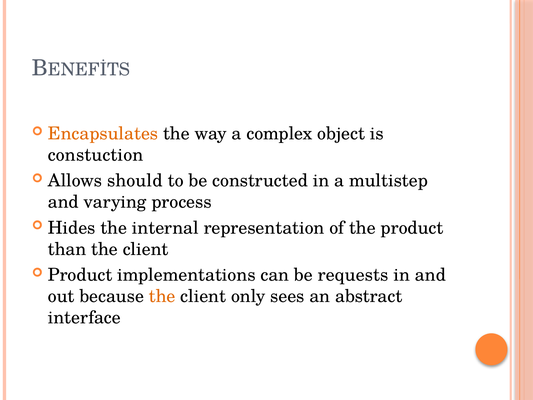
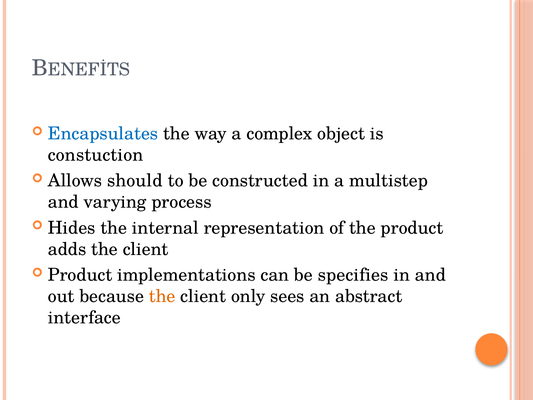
Encapsulates colour: orange -> blue (103, 134)
than: than -> adds (67, 249)
requests: requests -> specifies (353, 275)
